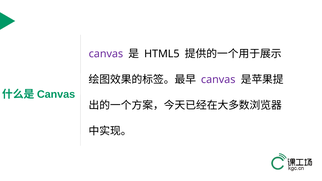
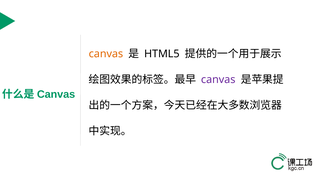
canvas colour: purple -> orange (106, 54)
